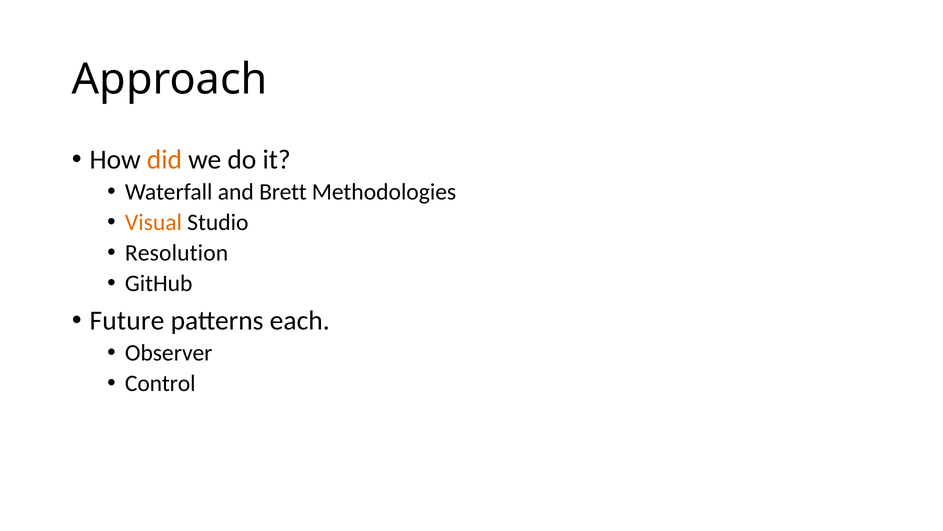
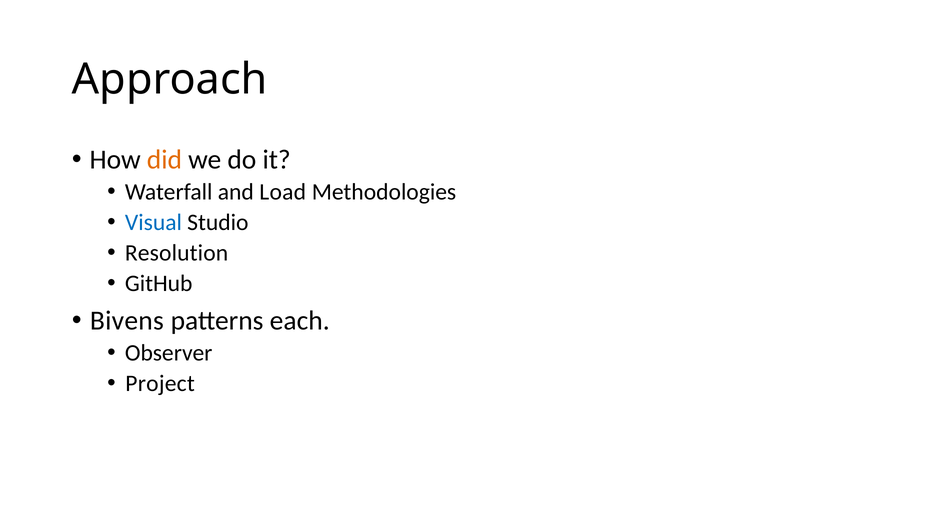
Brett: Brett -> Load (283, 192)
Visual colour: orange -> blue (153, 222)
Future: Future -> Bivens (127, 320)
Control: Control -> Project (160, 383)
